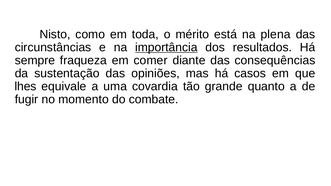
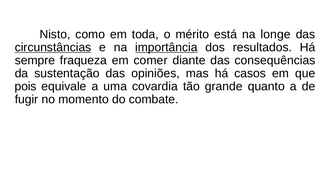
plena: plena -> longe (276, 34)
circunstâncias underline: none -> present (53, 47)
lhes: lhes -> pois (26, 87)
